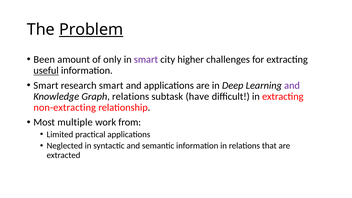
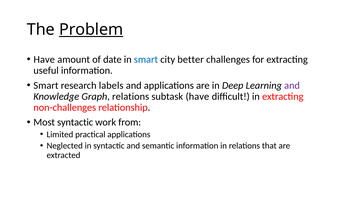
Been: Been -> Have (44, 60)
only: only -> date (112, 60)
smart colour: purple -> blue (146, 60)
higher: higher -> better (191, 60)
useful underline: present -> none (46, 71)
research smart: smart -> labels (111, 85)
non-extracting: non-extracting -> non-challenges (65, 108)
Most multiple: multiple -> syntactic (75, 122)
